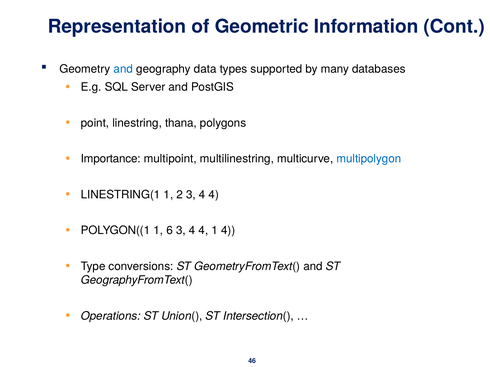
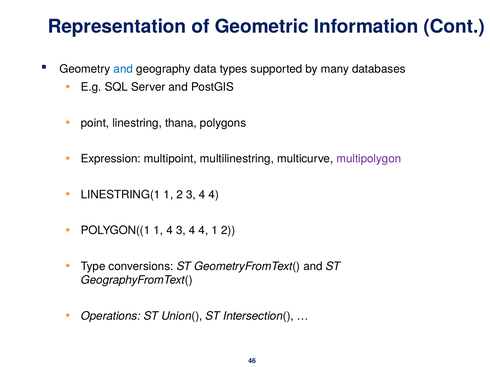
Importance: Importance -> Expression (111, 159)
multipolygon colour: blue -> purple (369, 159)
1 6: 6 -> 4 (170, 231)
4 1 4: 4 -> 2 (228, 231)
